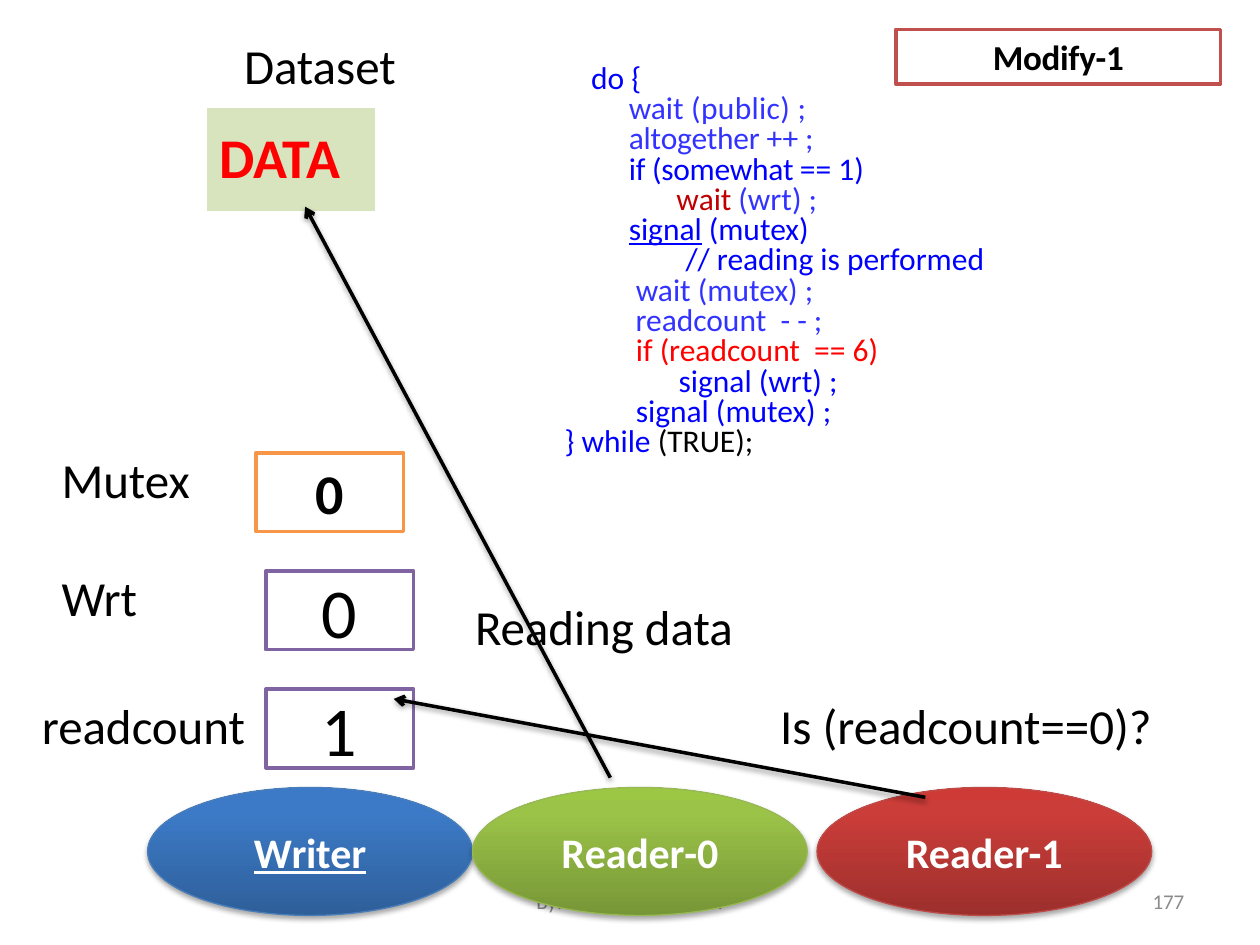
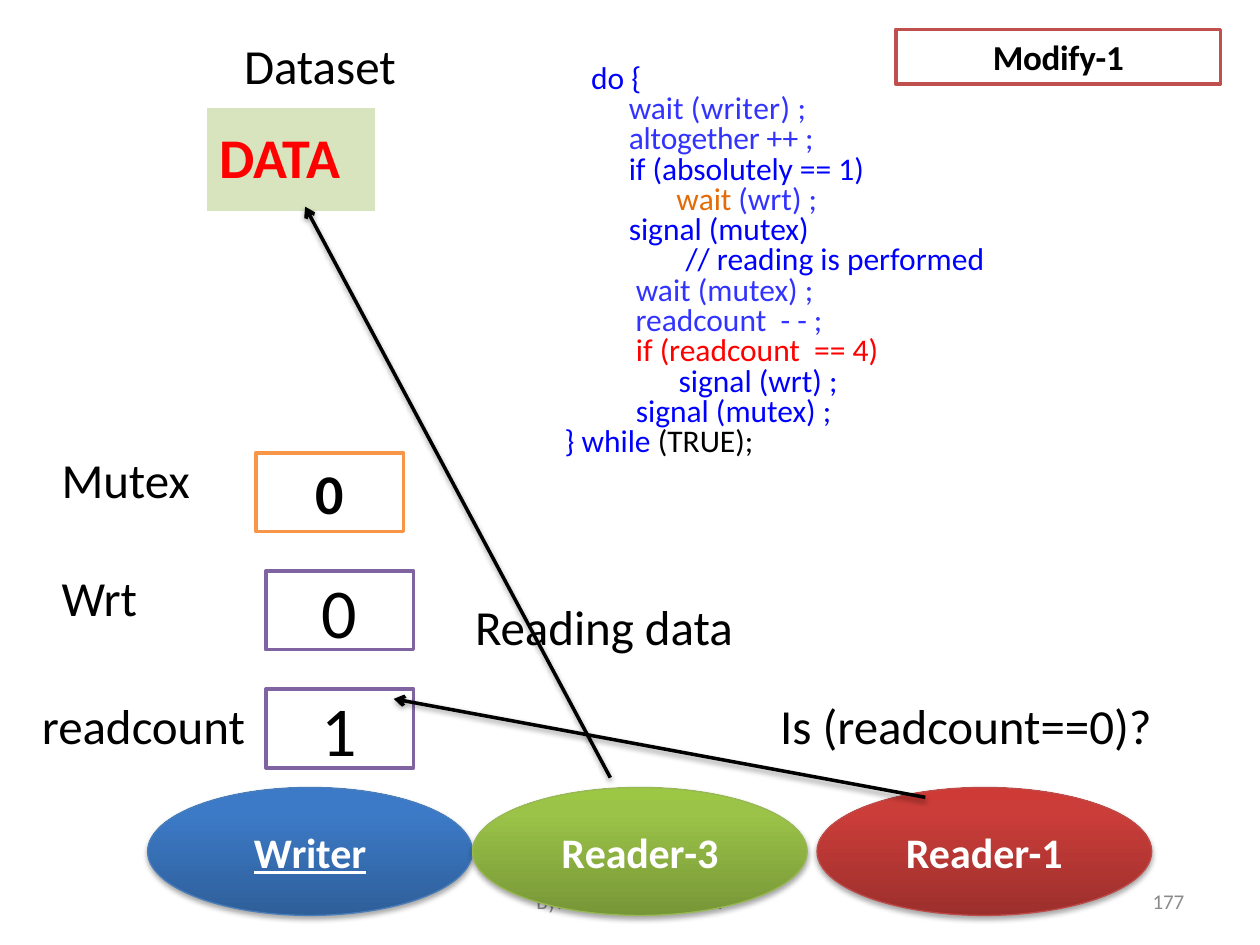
wait public: public -> writer (741, 109)
somewhat: somewhat -> absolutely (723, 170)
wait colour: red -> orange (704, 200)
signal underline: present -> none (665, 230)
6: 6 -> 4 (865, 351)
Reader-0: Reader-0 -> Reader-3 (640, 854)
